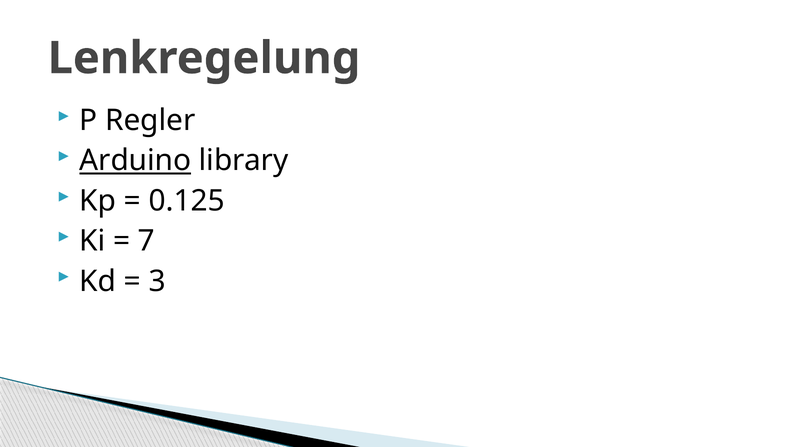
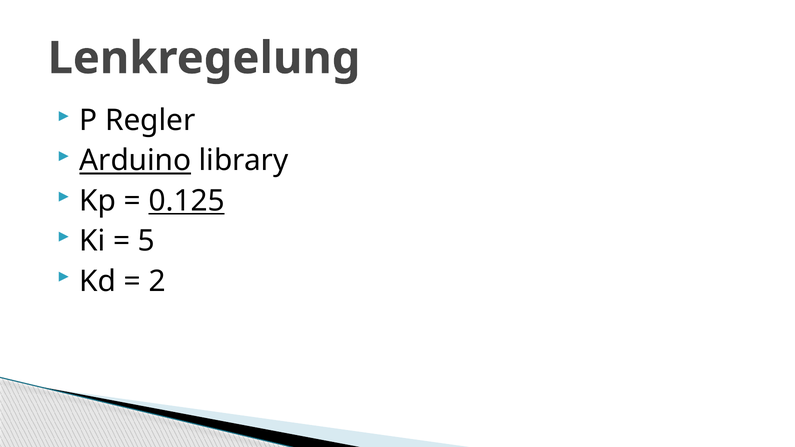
0.125 underline: none -> present (187, 201)
7: 7 -> 5 (147, 241)
3: 3 -> 2 (157, 281)
